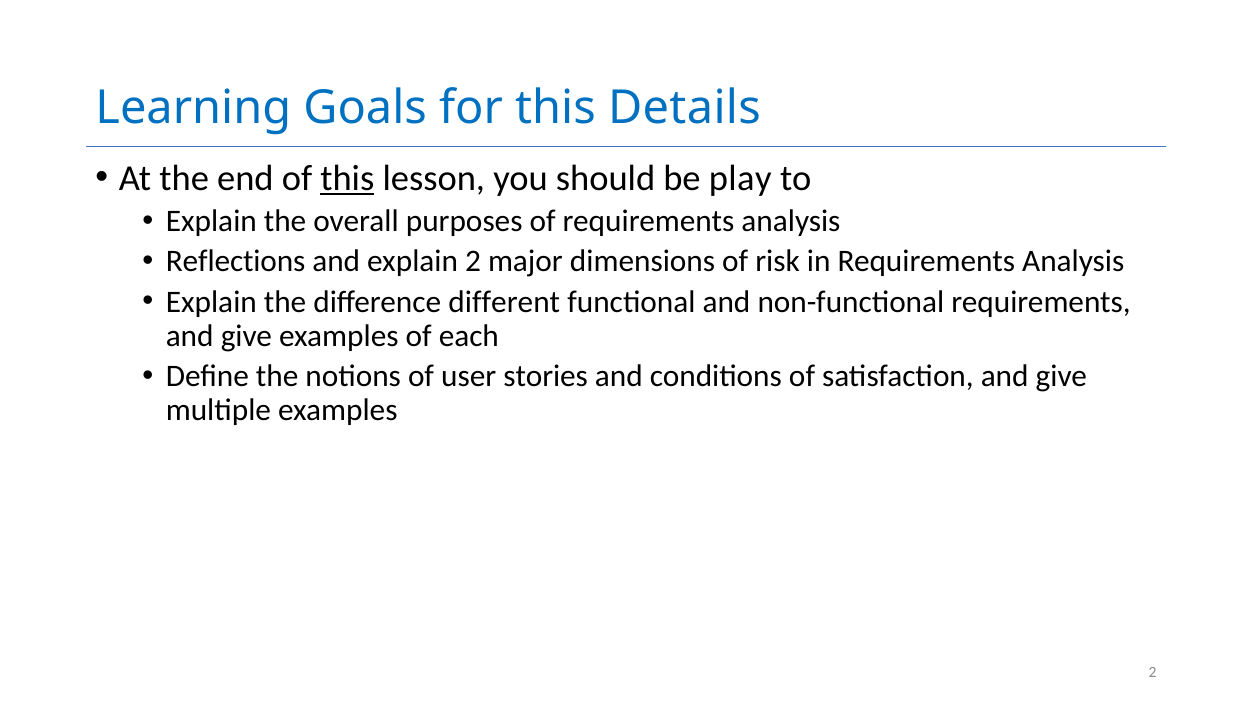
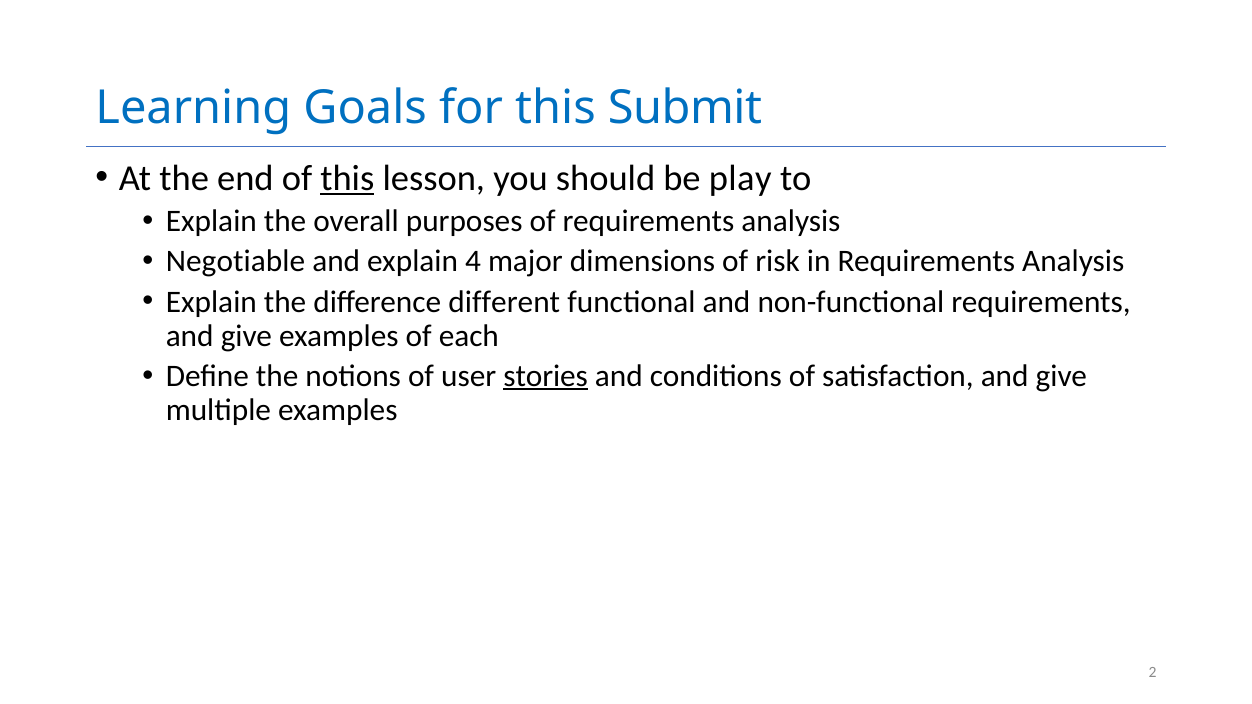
Details: Details -> Submit (685, 108)
Reflections: Reflections -> Negotiable (236, 262)
explain 2: 2 -> 4 (473, 262)
stories underline: none -> present (546, 376)
